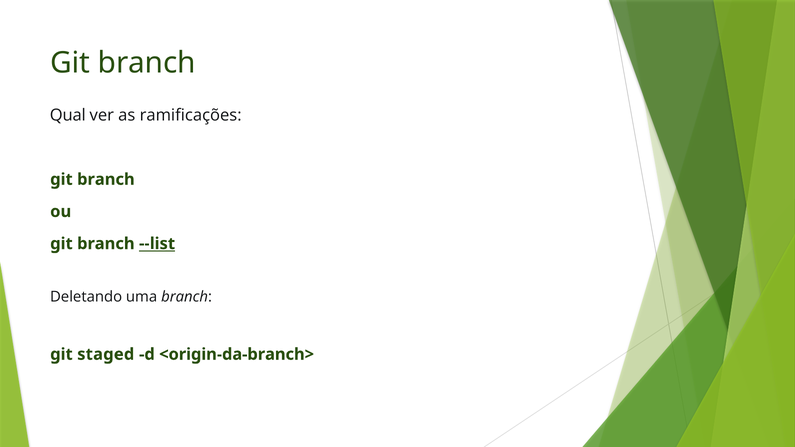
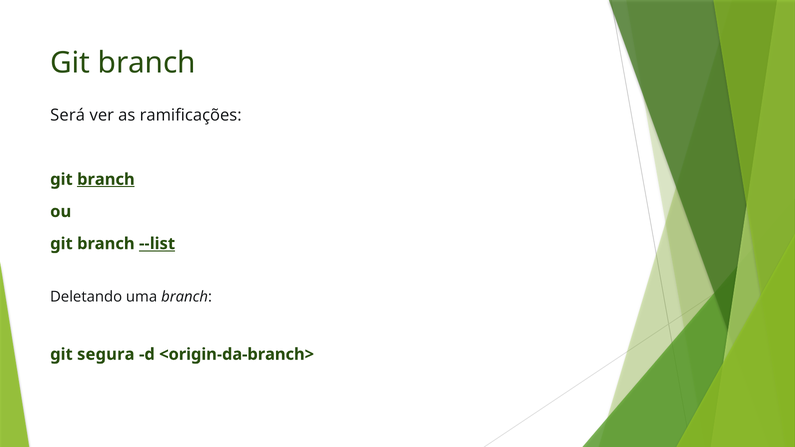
Qual: Qual -> Será (68, 115)
branch underline: none -> present (106, 179)
staged: staged -> segura (106, 354)
